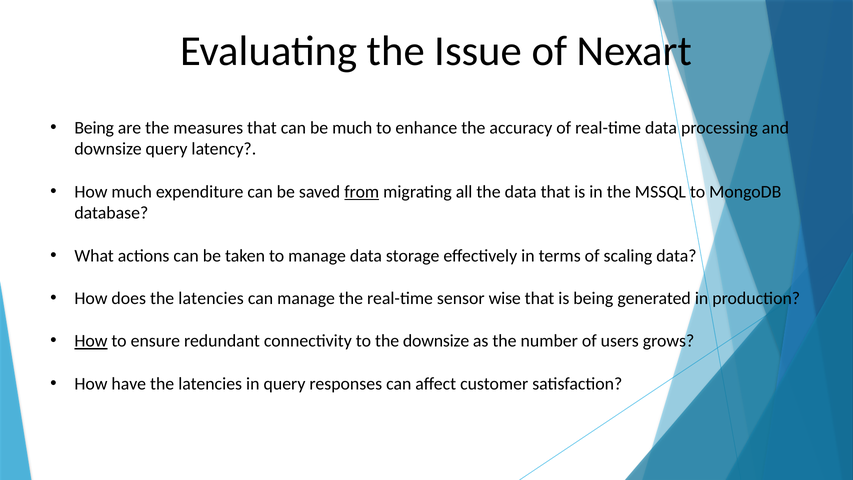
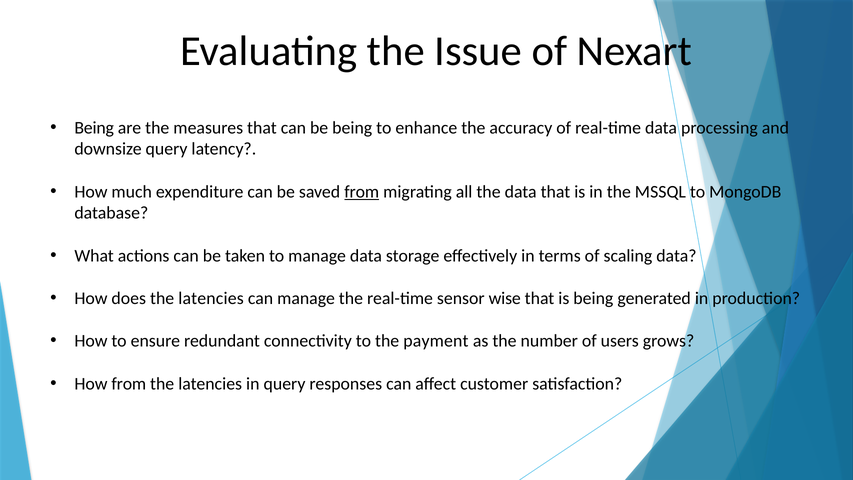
be much: much -> being (352, 128)
How underline: present -> none (91, 341)
the downsize: downsize -> payment (436, 341)
How have: have -> from (129, 384)
